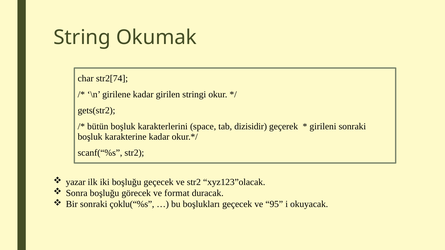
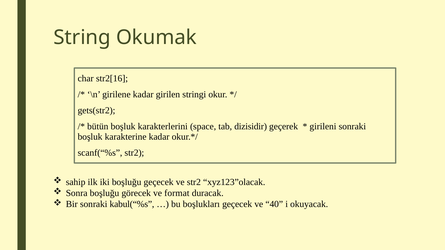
str2[74: str2[74 -> str2[16 (112, 78)
yazar: yazar -> sahip (76, 182)
çoklu(“%s: çoklu(“%s -> kabul(“%s (132, 204)
95: 95 -> 40 (274, 204)
